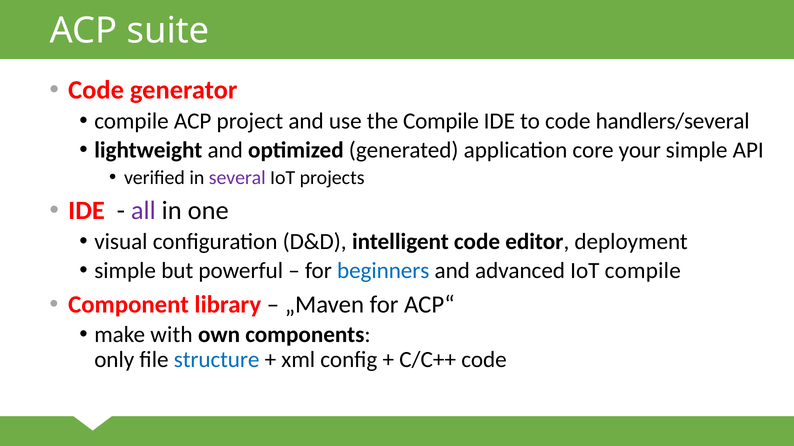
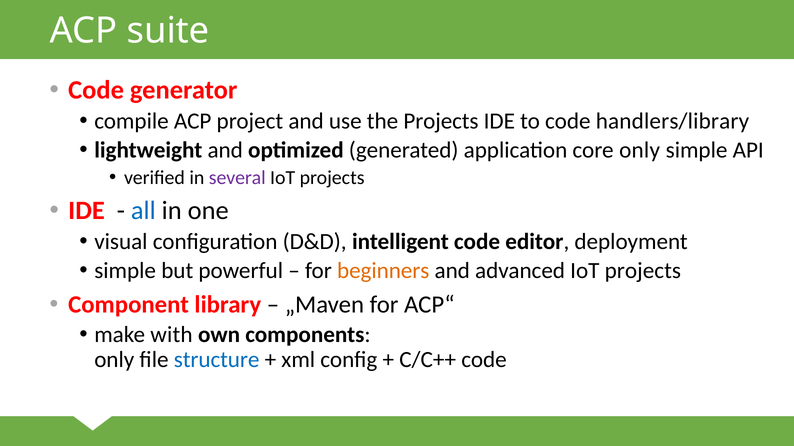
the Compile: Compile -> Projects (441, 121)
handlers/several: handlers/several -> handlers/library (672, 121)
core your: your -> only (640, 150)
all colour: purple -> blue (143, 211)
beginners colour: blue -> orange (383, 271)
advanced IoT compile: compile -> projects (643, 271)
